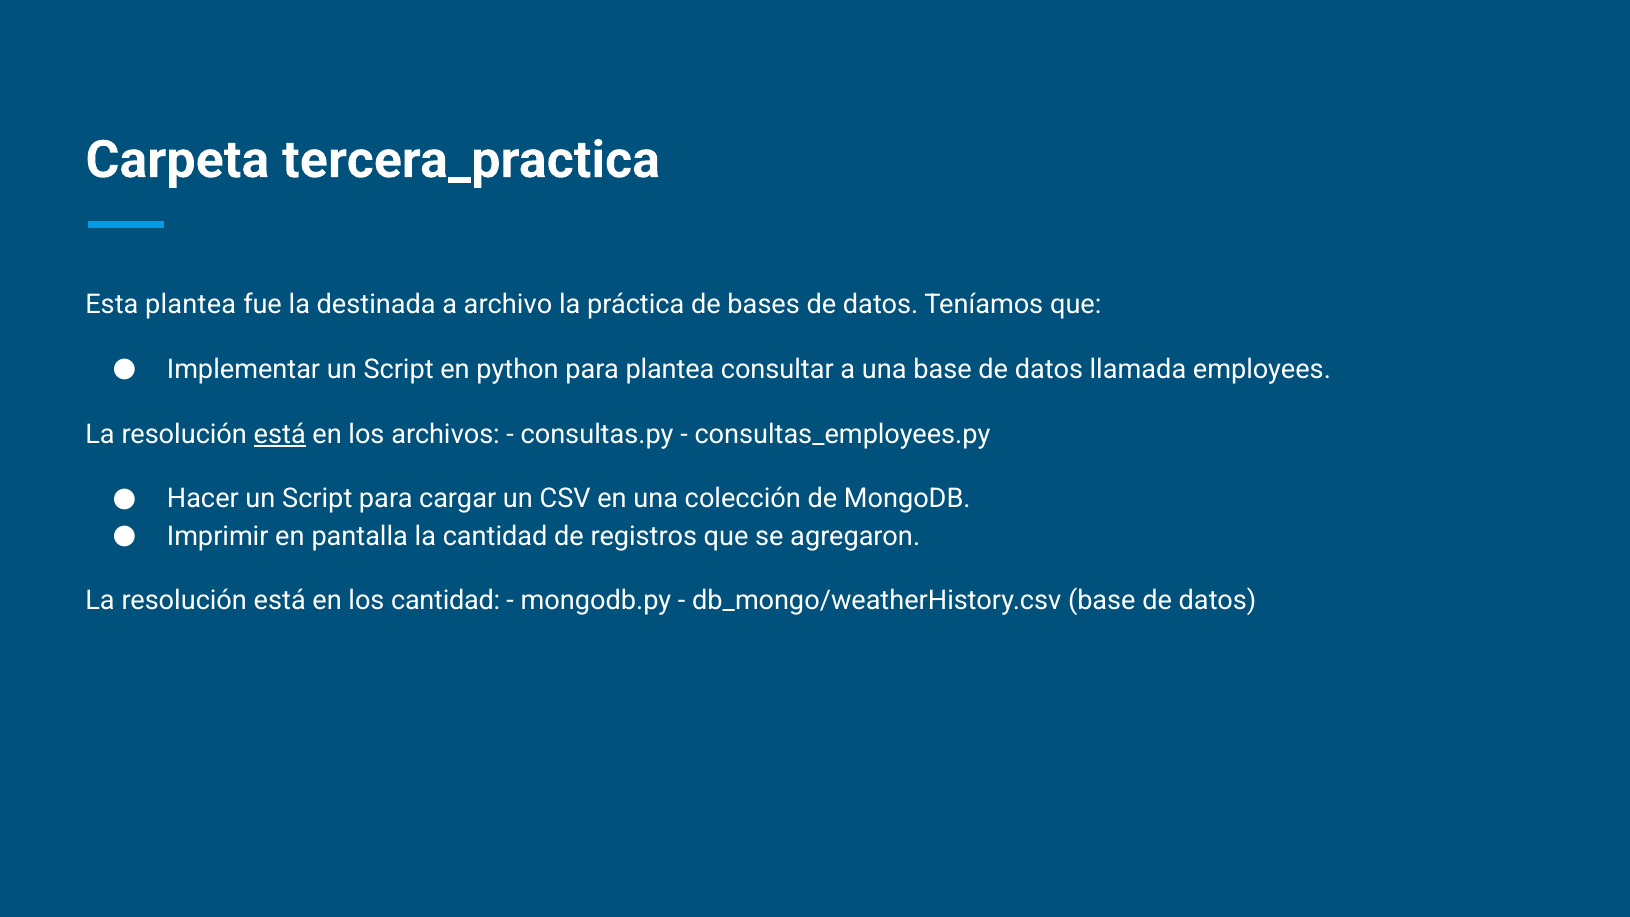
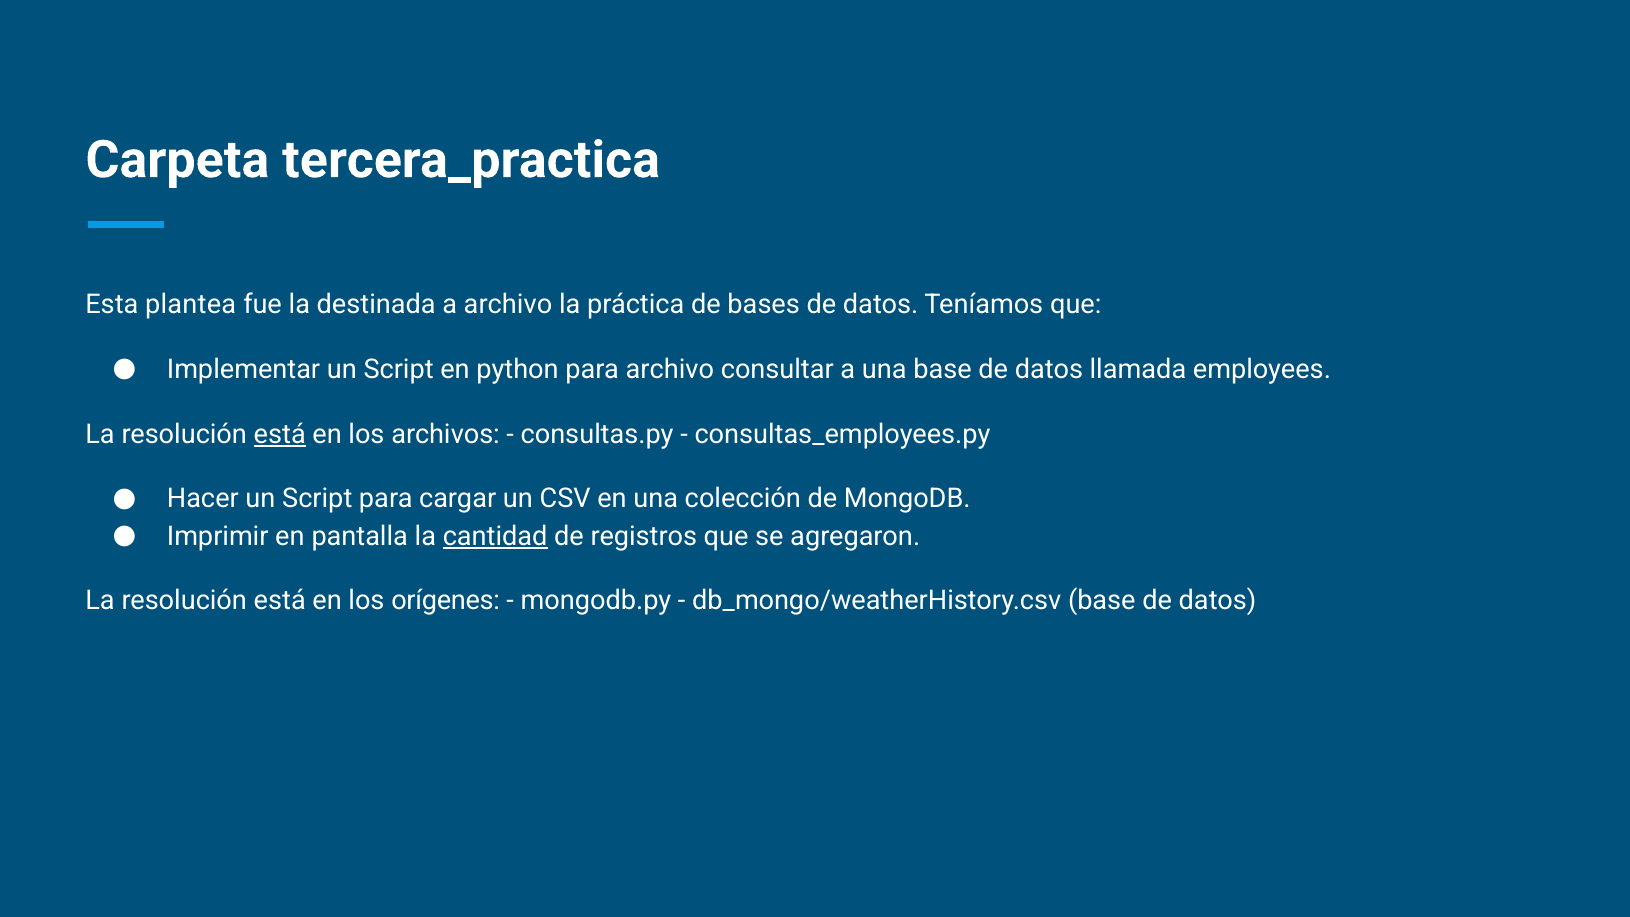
para plantea: plantea -> archivo (670, 370)
cantidad underline: none -> present (495, 536)
los cantidad: cantidad -> orígenes (446, 601)
